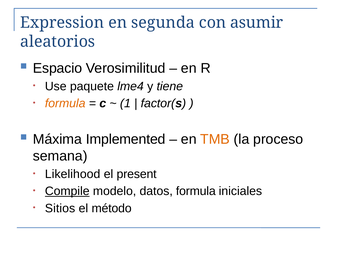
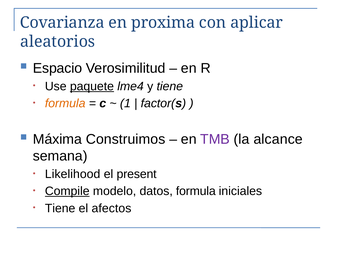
Expression: Expression -> Covarianza (62, 23)
segunda: segunda -> proxima (163, 23)
asumir: asumir -> aplicar (257, 23)
paquete underline: none -> present (92, 86)
Implemented: Implemented -> Construimos (126, 139)
TMB colour: orange -> purple (215, 139)
proceso: proceso -> alcance (278, 139)
Sitios: Sitios -> Tiene (60, 208)
método: método -> afectos (111, 208)
